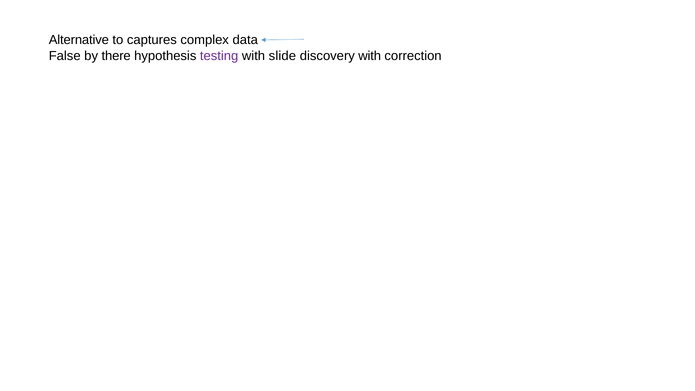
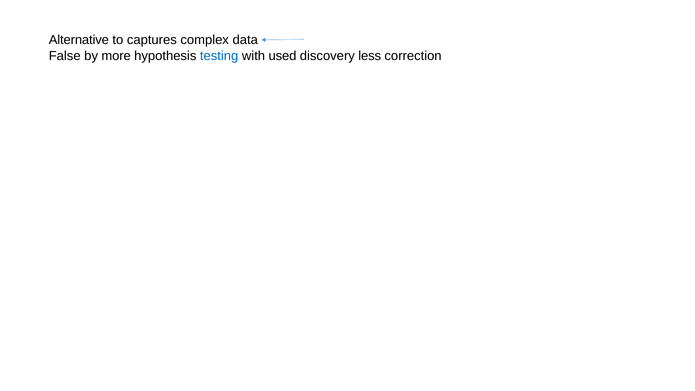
there: there -> more (116, 56)
testing colour: purple -> blue (219, 56)
slide: slide -> used (283, 56)
discovery with: with -> less (370, 56)
